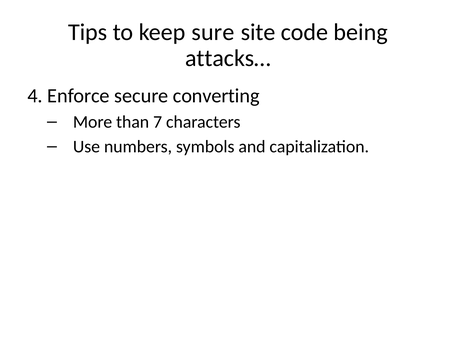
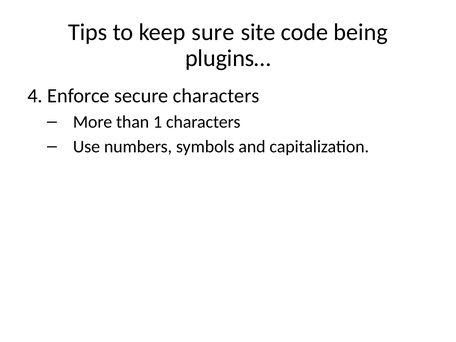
attacks…: attacks… -> plugins… (228, 58)
secure converting: converting -> characters (216, 96)
7: 7 -> 1 (158, 122)
